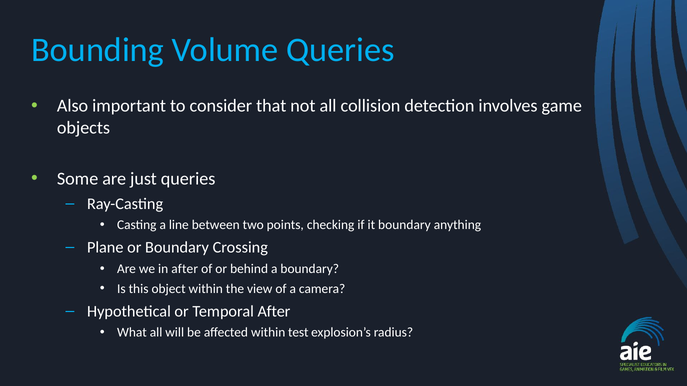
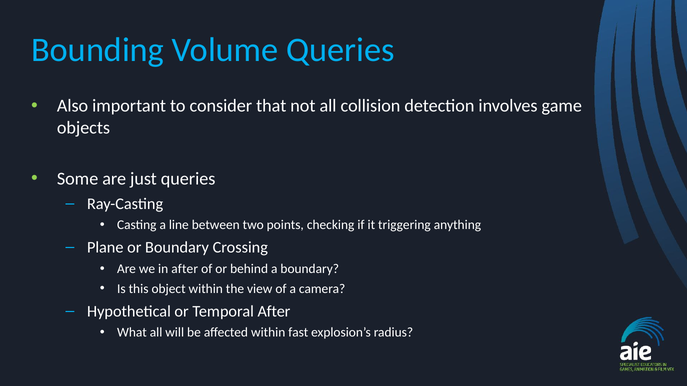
it boundary: boundary -> triggering (404, 225)
test: test -> fast (298, 333)
